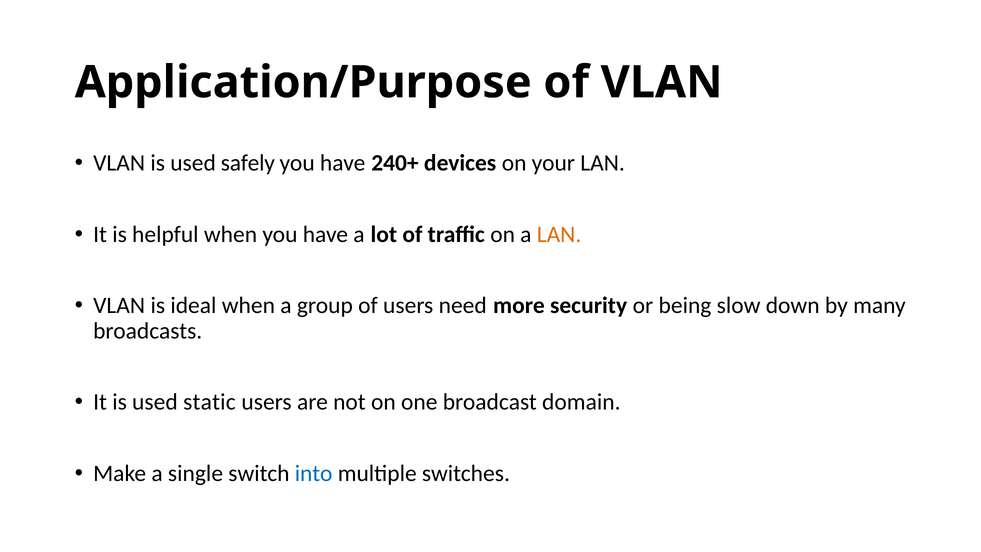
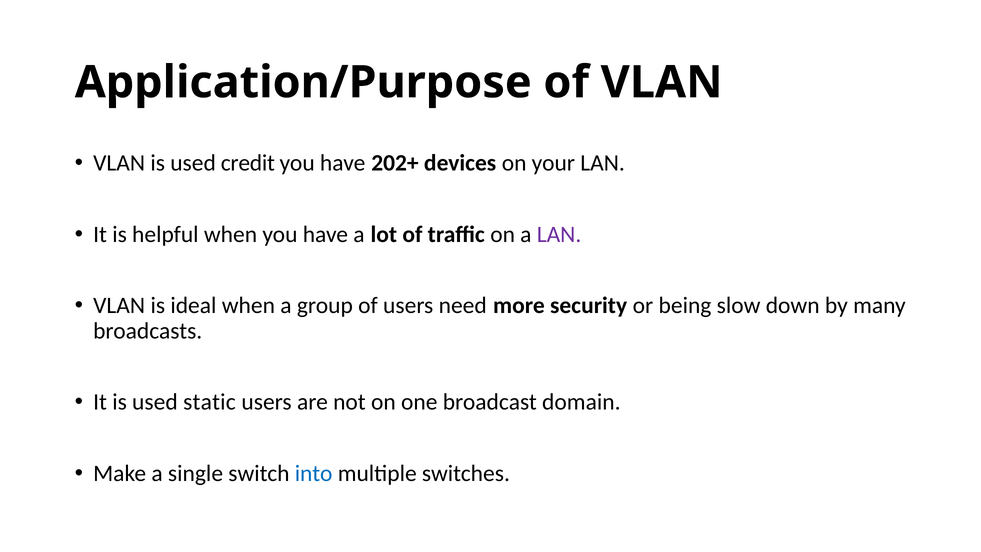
safely: safely -> credit (248, 163)
240+: 240+ -> 202+ (395, 163)
LAN colour: orange -> purple (559, 234)
